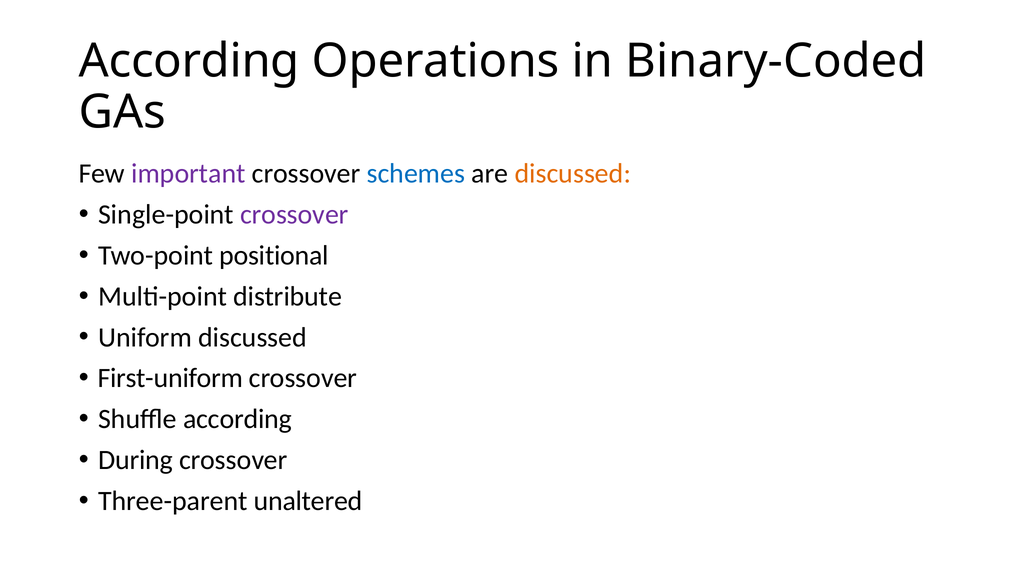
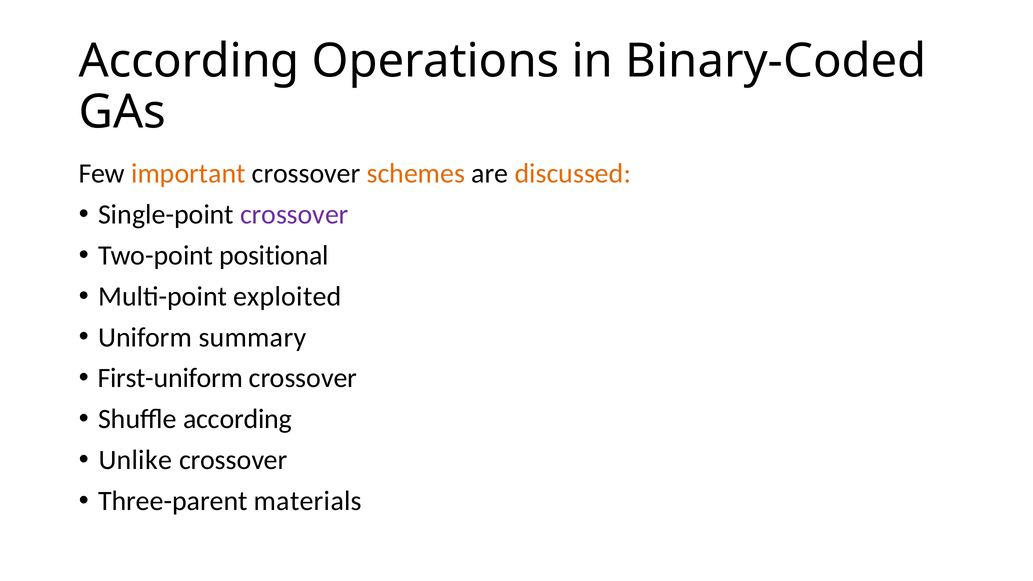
important colour: purple -> orange (188, 173)
schemes colour: blue -> orange (416, 173)
distribute: distribute -> exploited (287, 296)
Uniform discussed: discussed -> summary (252, 337)
During: During -> Unlike (135, 460)
unaltered: unaltered -> materials (308, 501)
